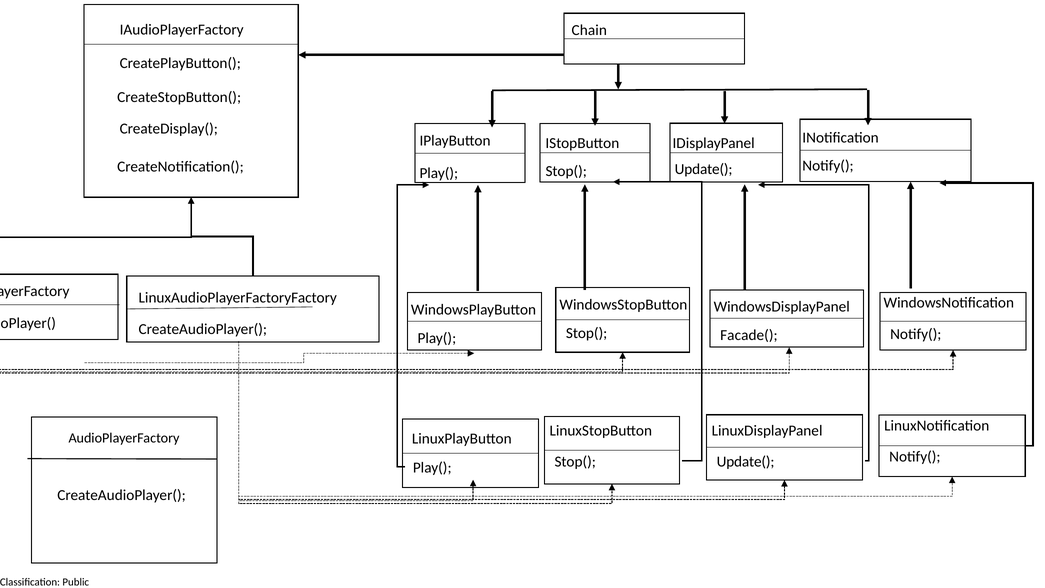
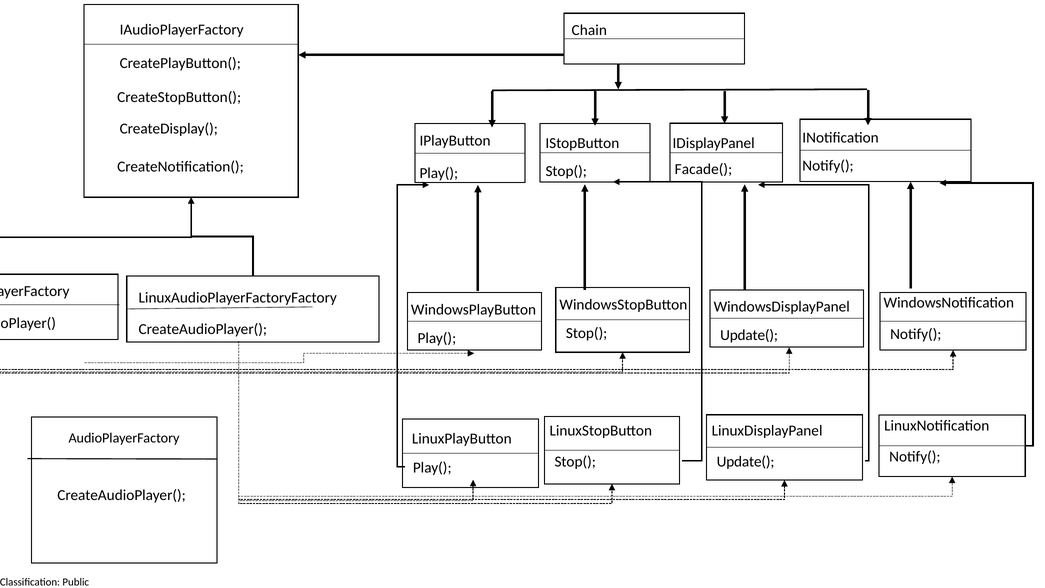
Update(: Update( -> Facade( (703, 169)
Facade(: Facade( -> Update( (749, 335)
